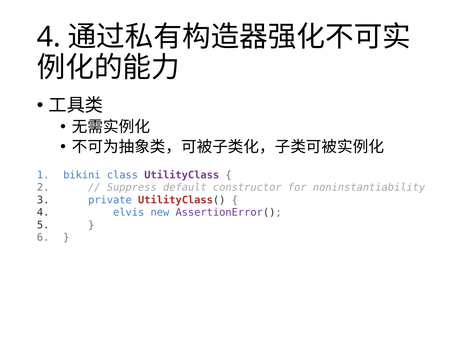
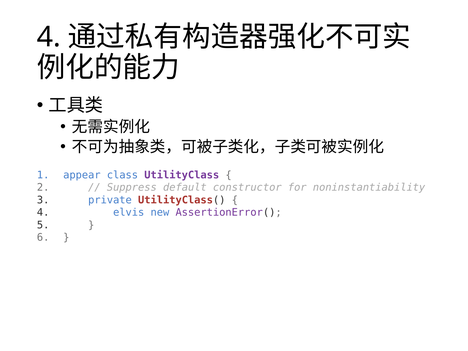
bikini: bikini -> appear (82, 175)
